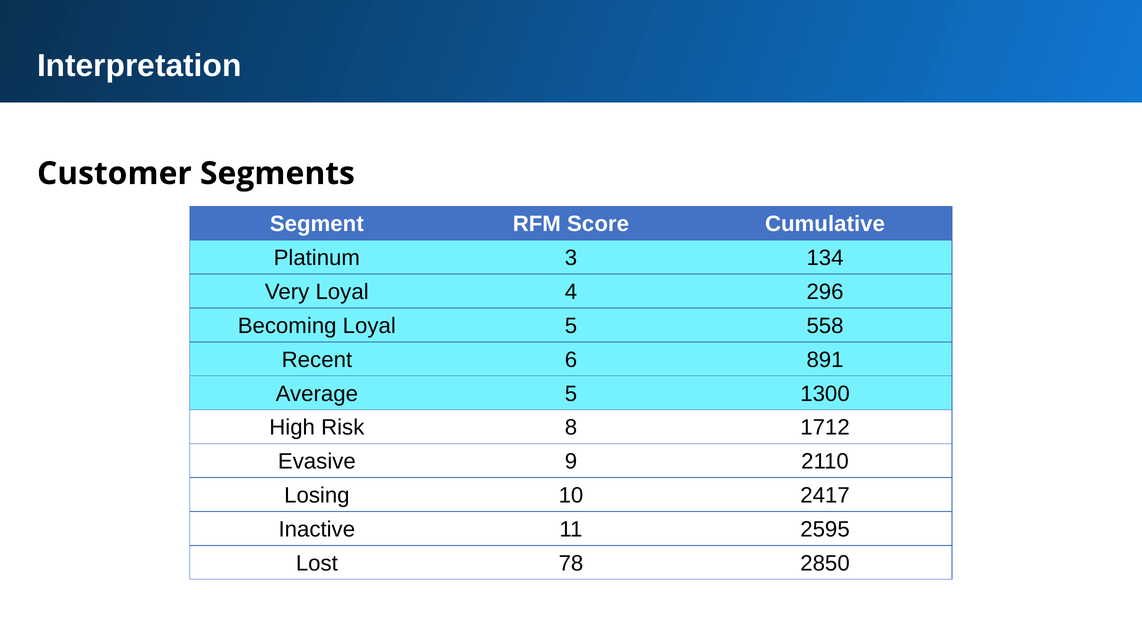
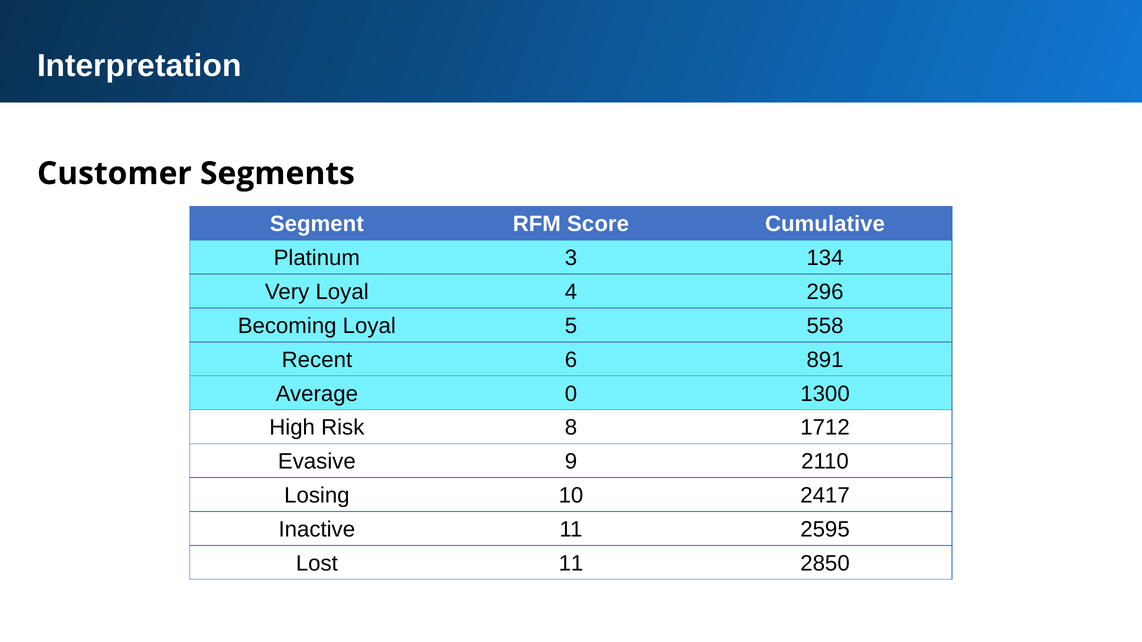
Average 5: 5 -> 0 (571, 394)
Lost 78: 78 -> 11 (571, 564)
